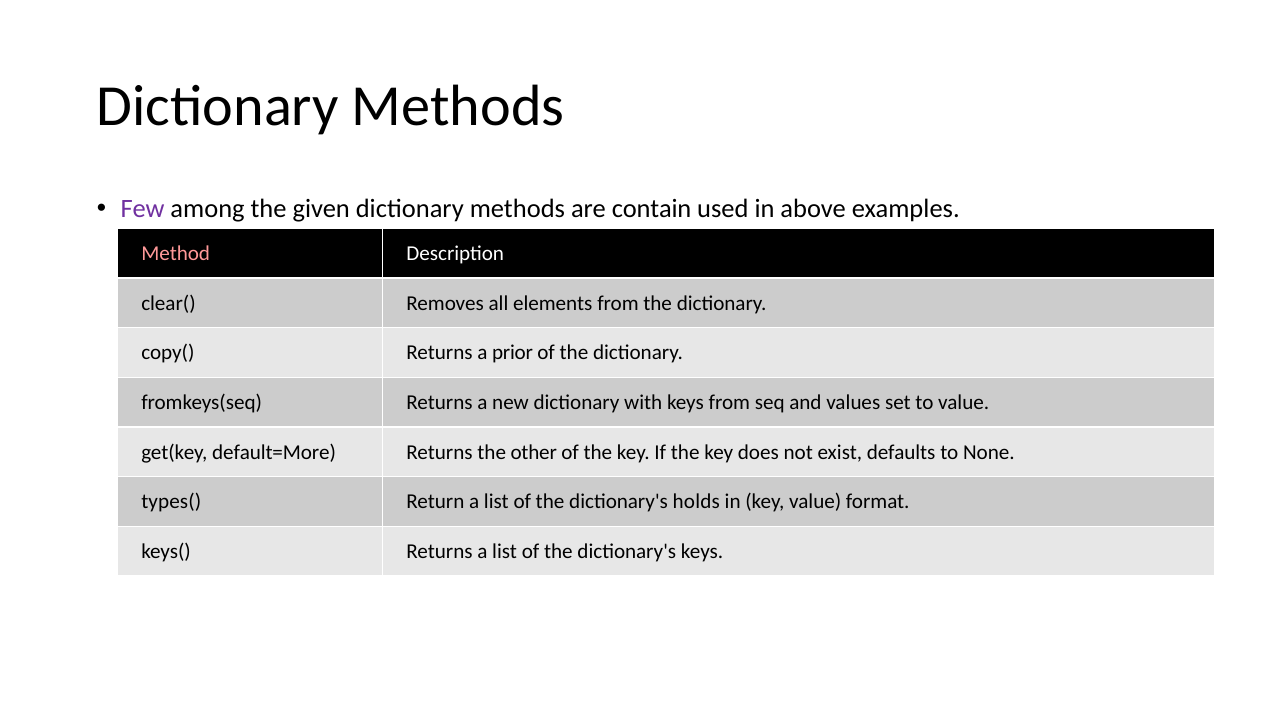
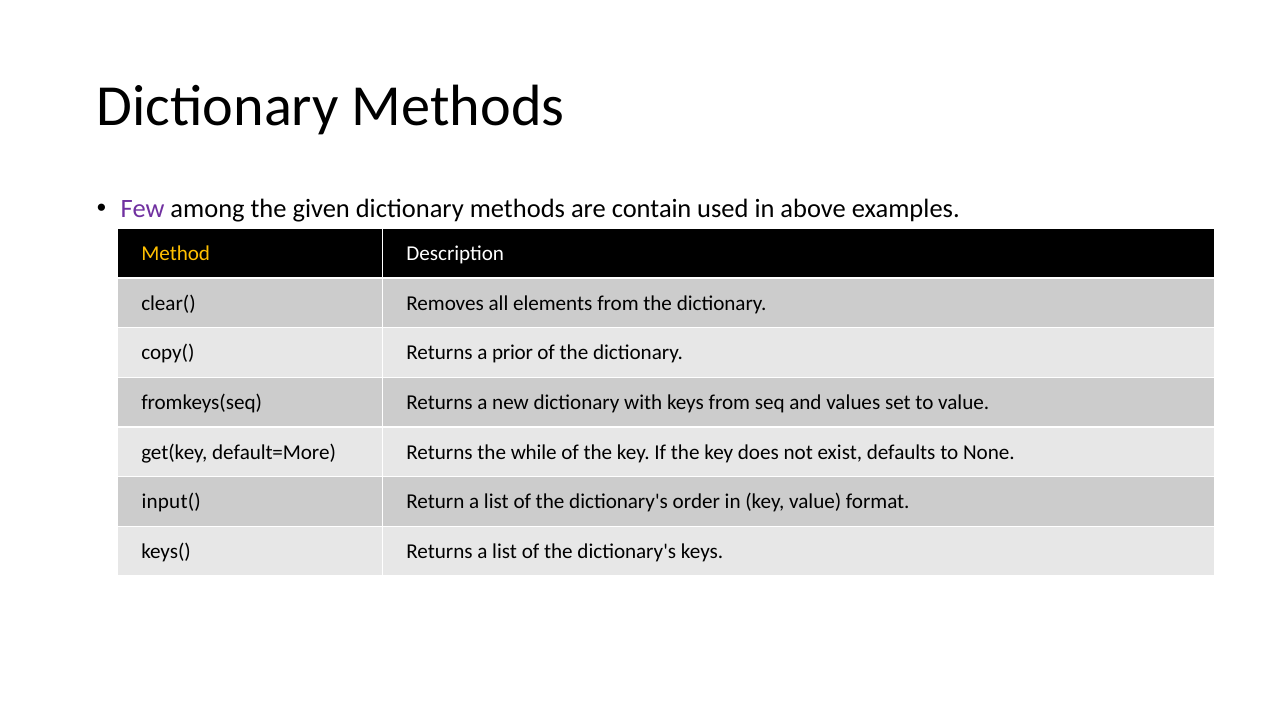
Method colour: pink -> yellow (176, 254)
other: other -> while (534, 452)
types(: types( -> input( (171, 502)
holds: holds -> order (696, 502)
